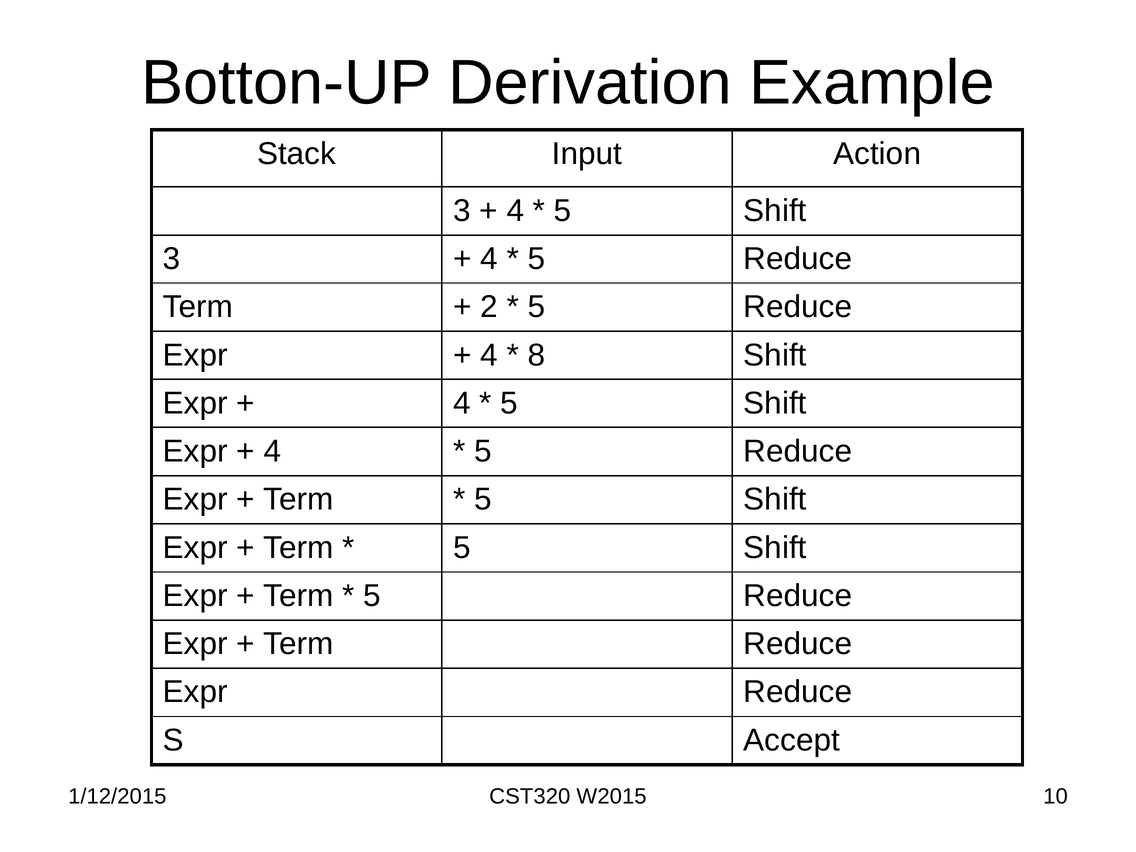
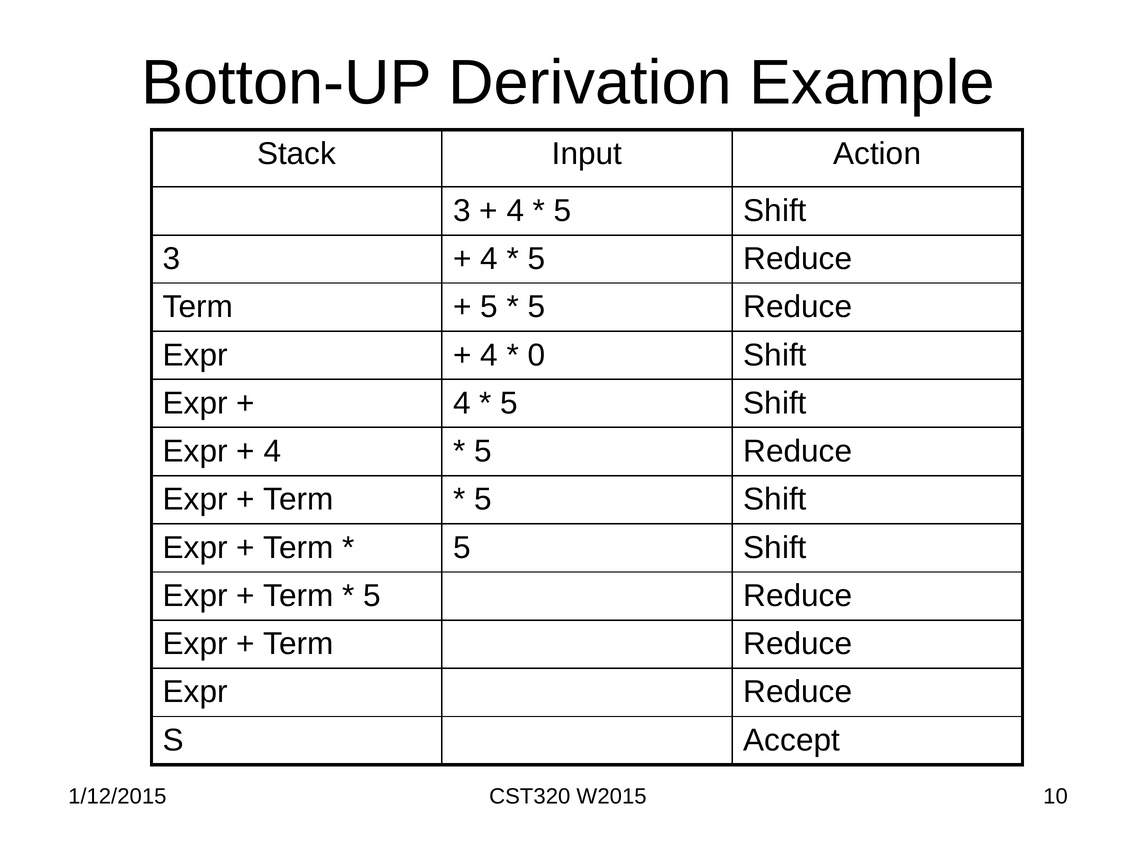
2: 2 -> 5 (489, 307)
8: 8 -> 0 (536, 355)
